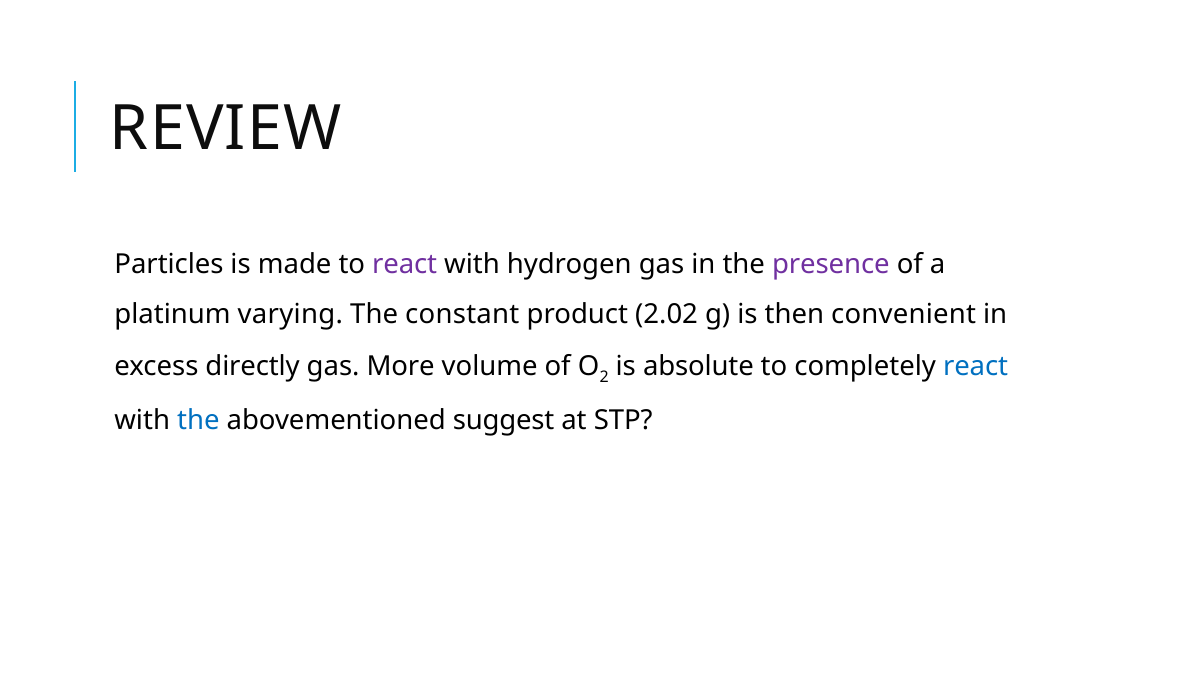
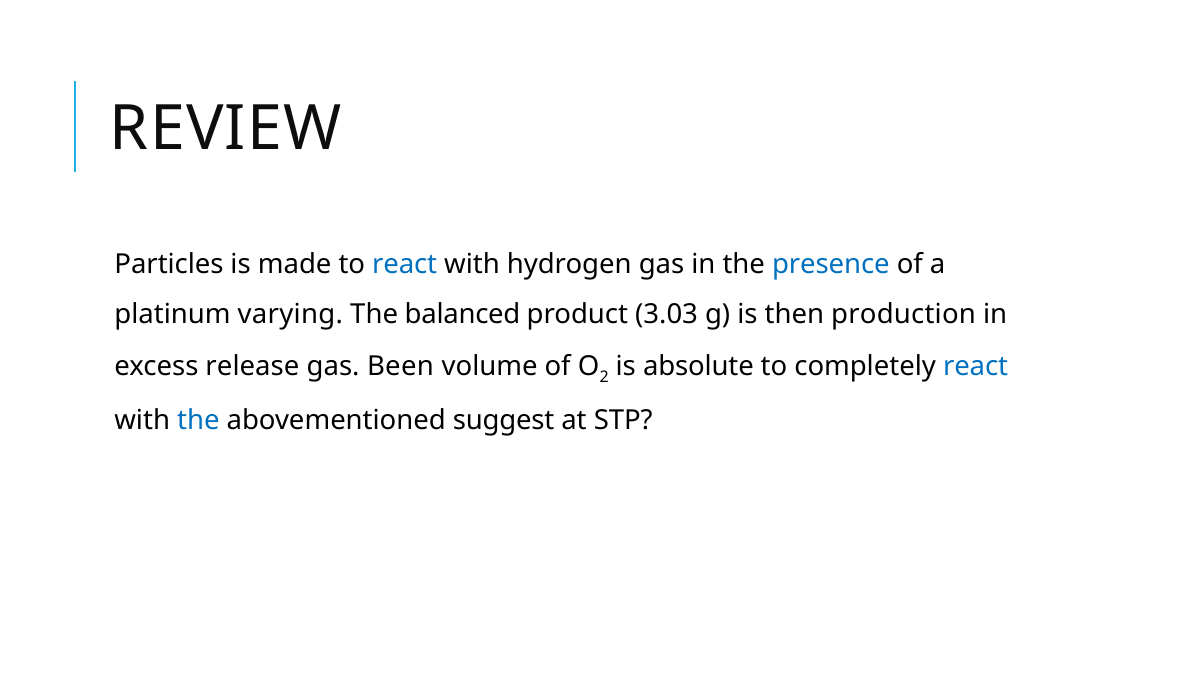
react colour: purple -> blue (405, 265)
presence colour: purple -> blue (831, 265)
constant: constant -> balanced (463, 314)
2.02: 2.02 -> 3.03 (667, 314)
convenient: convenient -> production (904, 314)
directly: directly -> release (253, 366)
More: More -> Been (400, 366)
